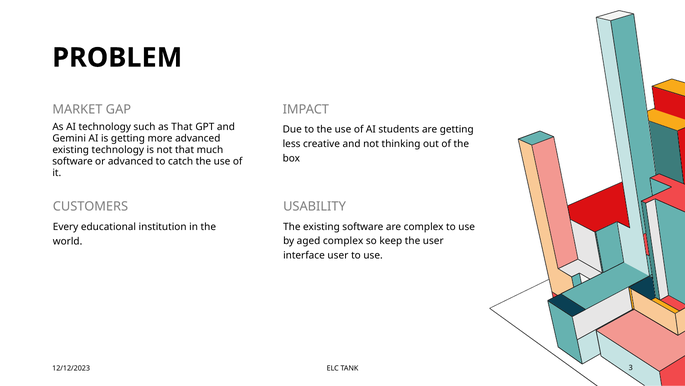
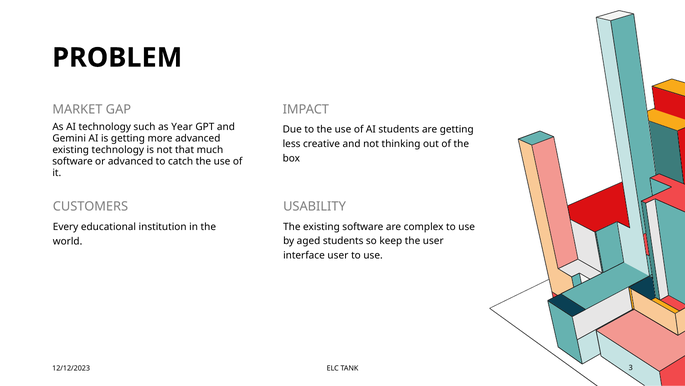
as That: That -> Year (182, 127)
aged complex: complex -> students (343, 241)
